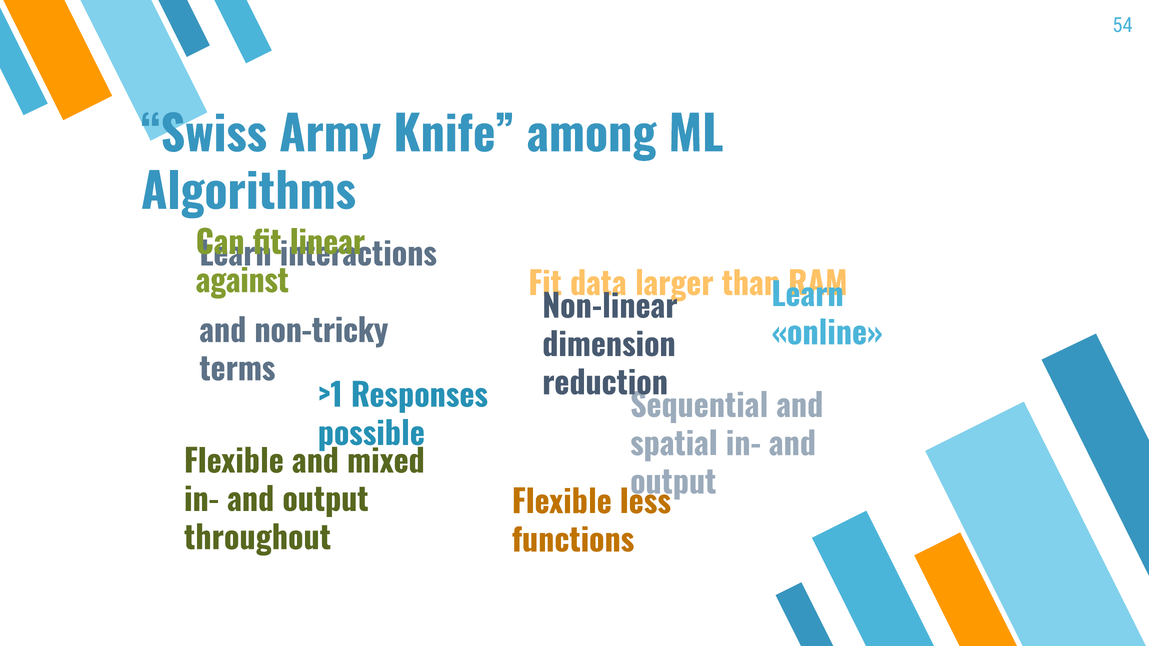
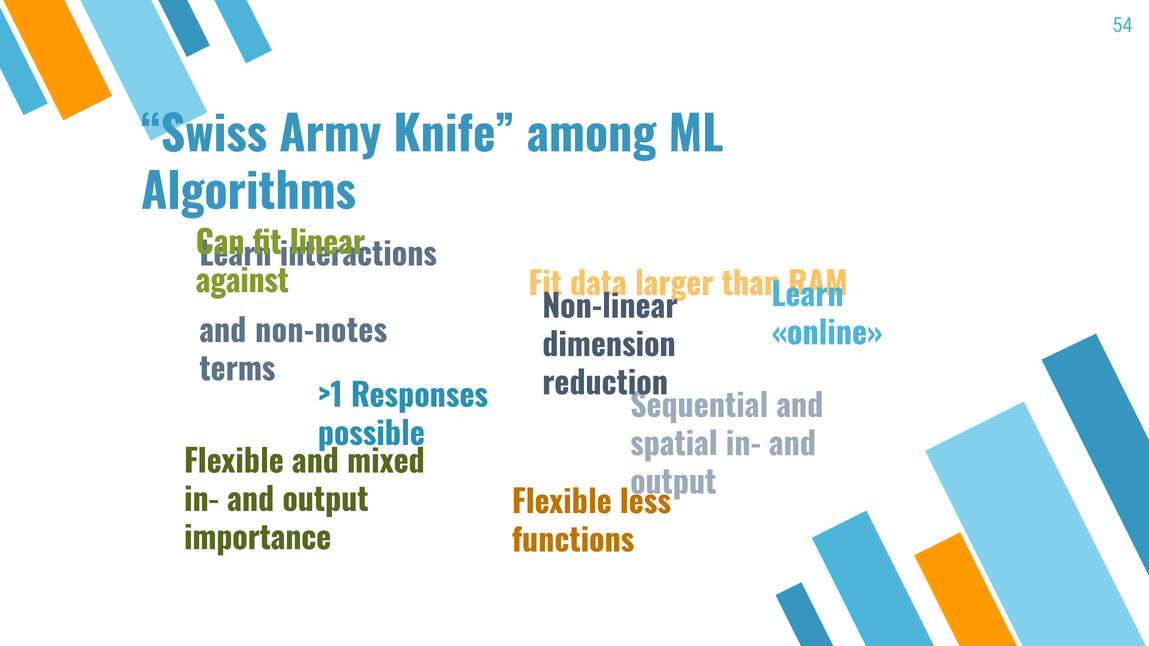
non-tricky: non-tricky -> non-notes (321, 332)
throughout: throughout -> importance (258, 539)
